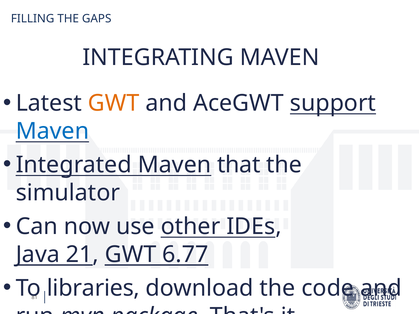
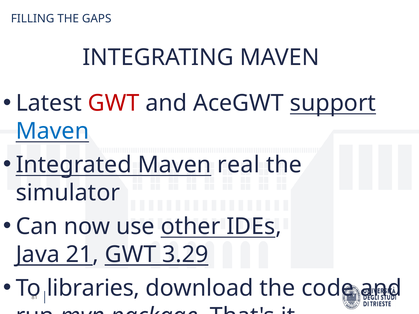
GWT colour: orange -> red (114, 103)
that: that -> real (239, 165)
6.77: 6.77 -> 3.29 (185, 255)
